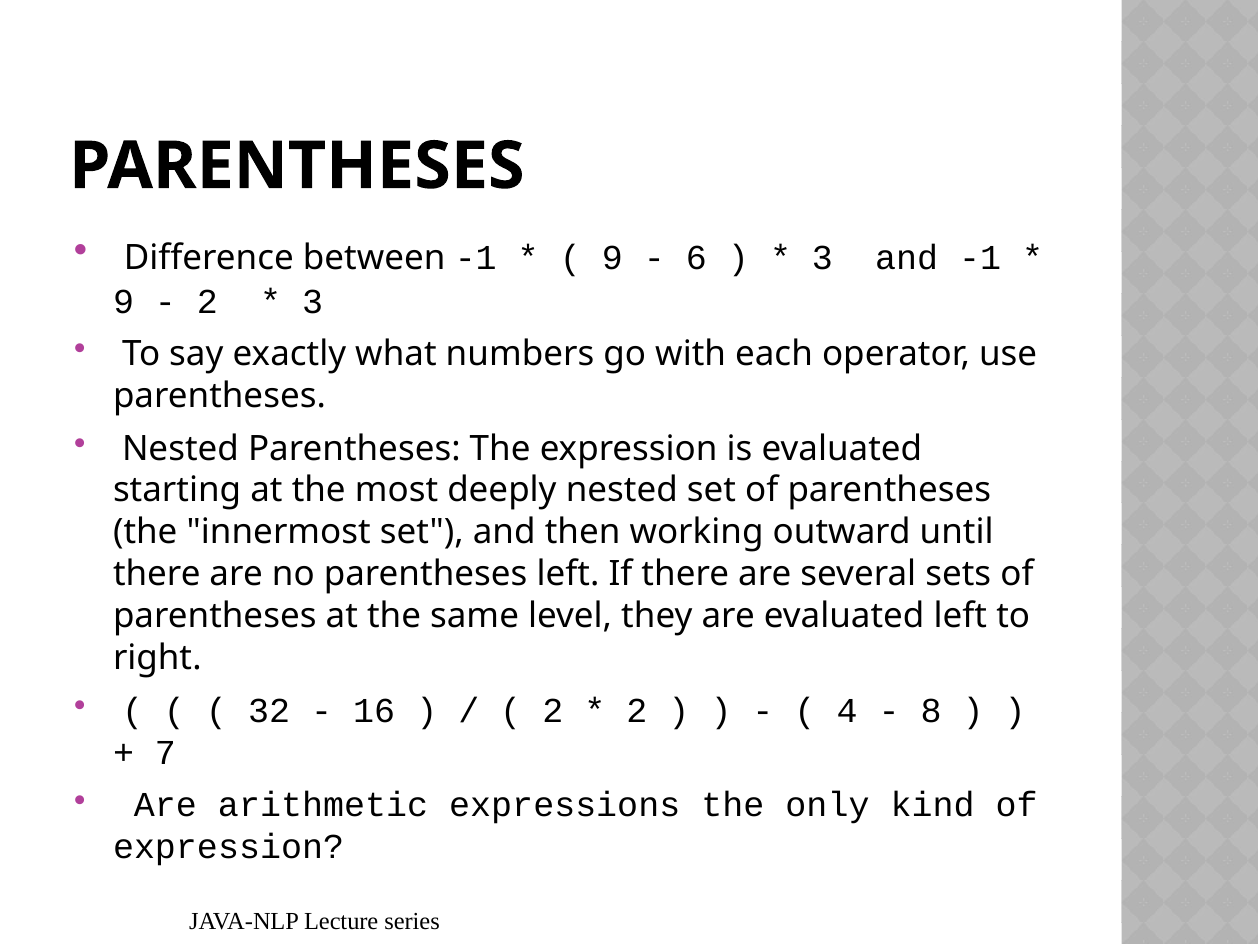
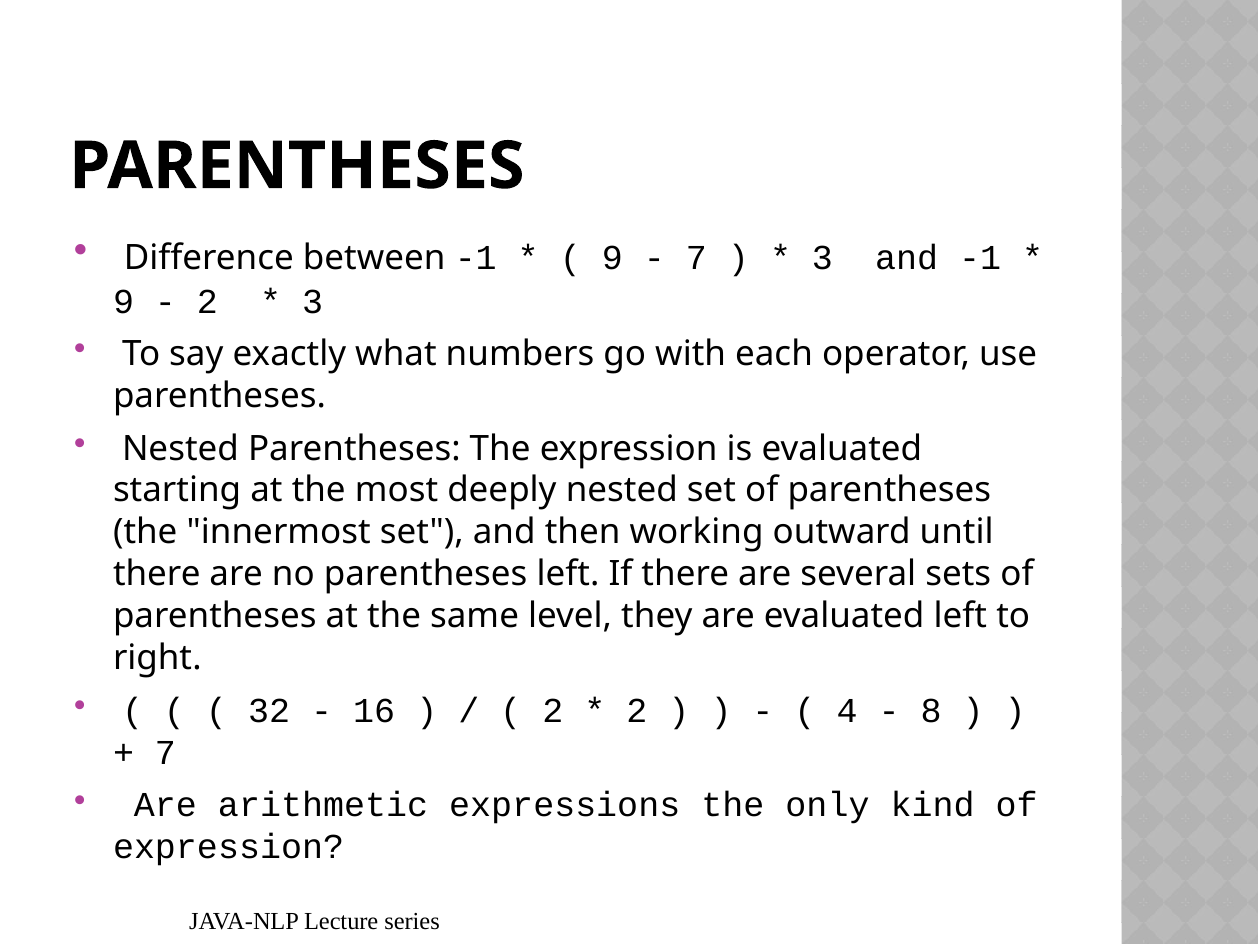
6: 6 -> 7 (696, 258)
